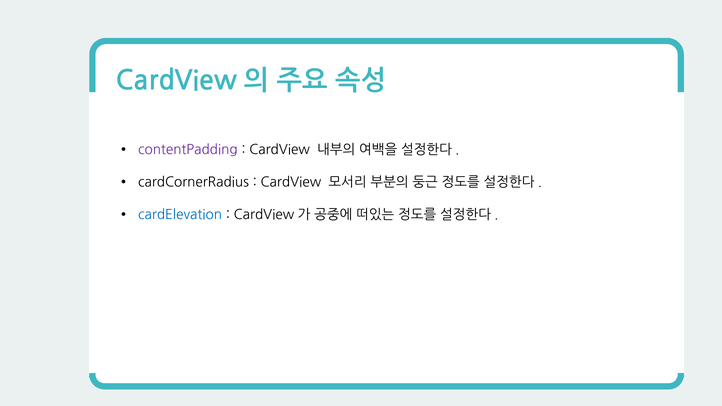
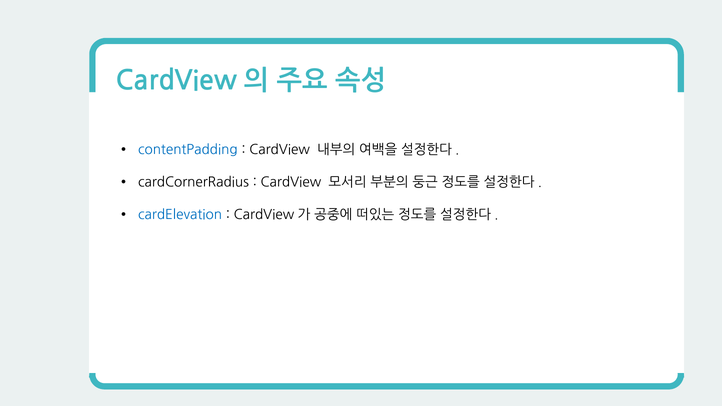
contentPadding colour: purple -> blue (188, 150)
